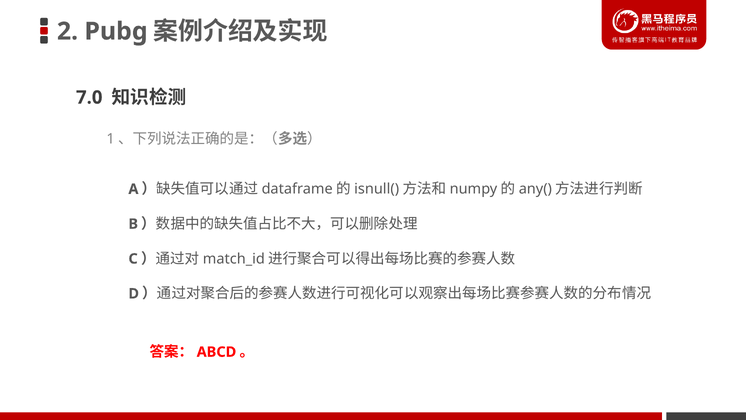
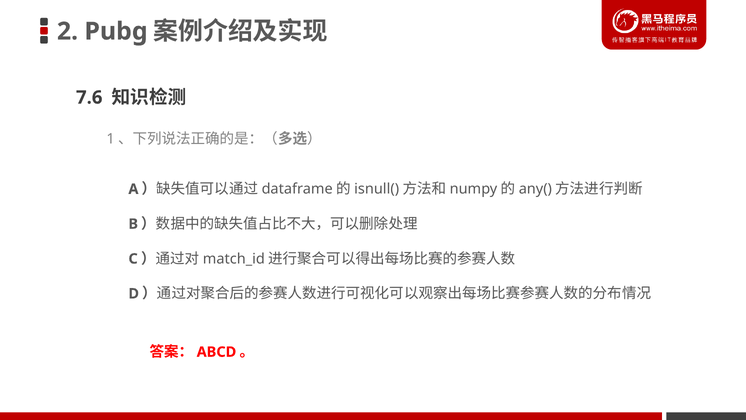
7.0: 7.0 -> 7.6 (89, 97)
